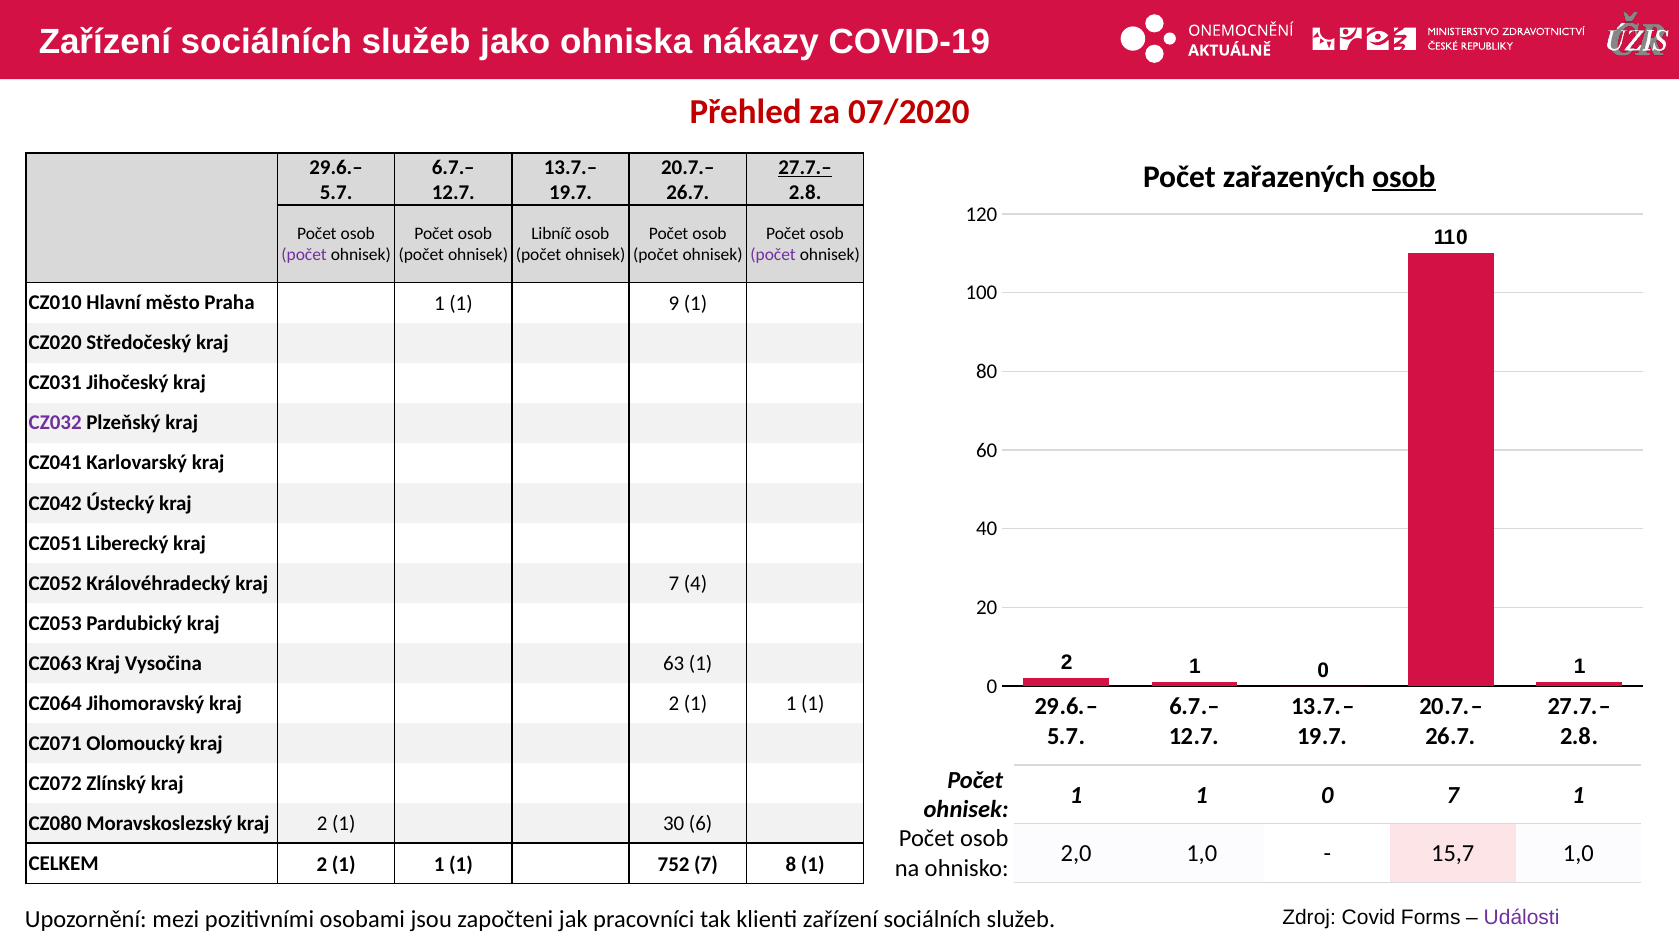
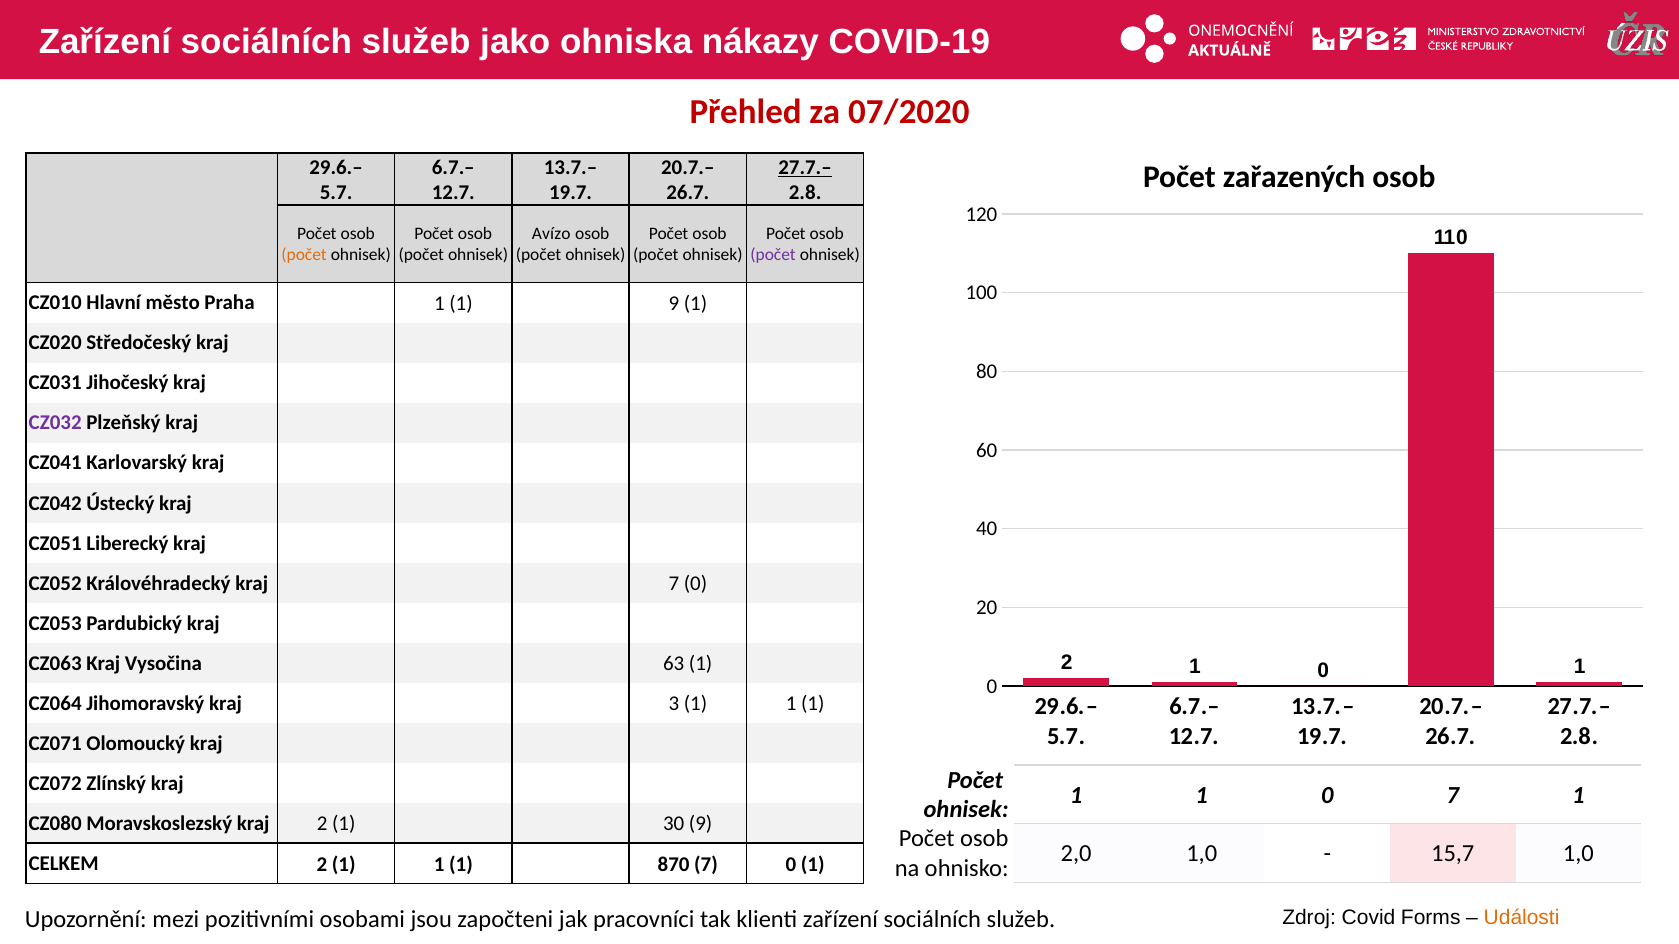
osob underline: present -> none (1404, 177)
Libníč: Libníč -> Avízo (551, 234)
počet colour: purple -> orange (304, 255)
kraj 7 4: 4 -> 0 (695, 584)
Jihomoravský kraj 2: 2 -> 3 (674, 704)
30 6: 6 -> 9 (701, 824)
752: 752 -> 870 (674, 864)
8: 8 -> 0 (791, 864)
Události colour: purple -> orange (1522, 918)
